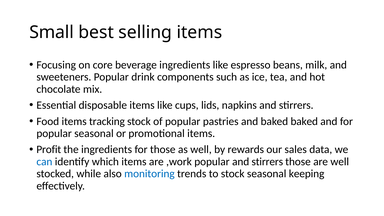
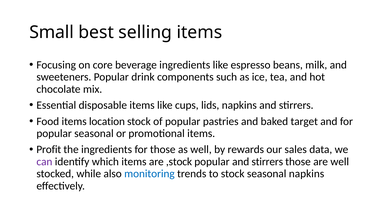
tracking: tracking -> location (107, 121)
baked baked: baked -> target (304, 121)
can colour: blue -> purple (44, 162)
,work: ,work -> ,stock (179, 162)
seasonal keeping: keeping -> napkins (307, 174)
